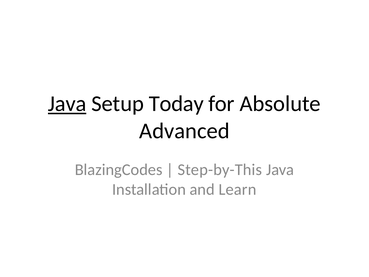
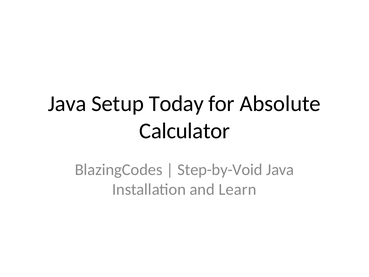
Java underline: present -> none (67, 104)
Advanced: Advanced -> Calculator (185, 131)
Step-by-This: Step-by-This -> Step-by-Void (220, 170)
